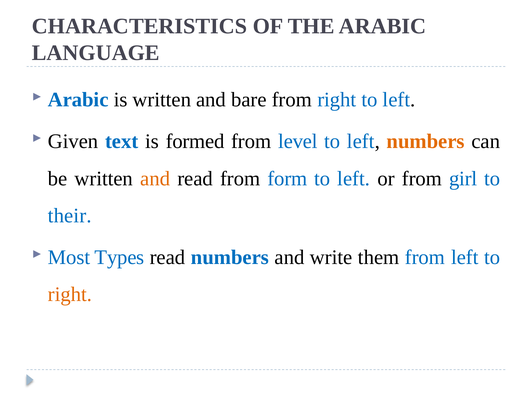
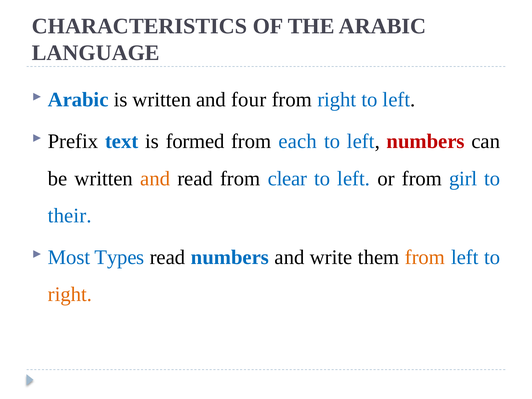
bare: bare -> four (249, 100)
Given: Given -> Prefix (73, 141)
level: level -> each (298, 141)
numbers colour: orange -> red (426, 141)
form: form -> clear (287, 179)
from colour: blue -> orange (425, 257)
